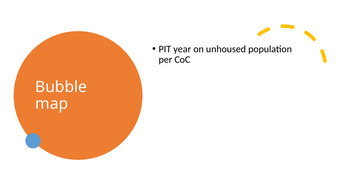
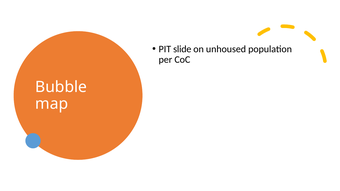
year: year -> slide (182, 49)
